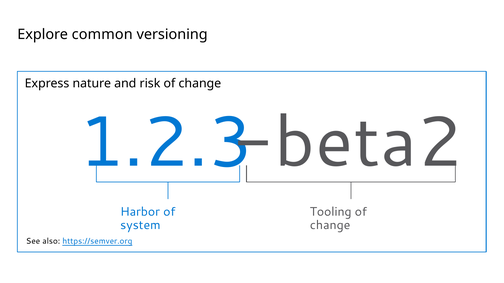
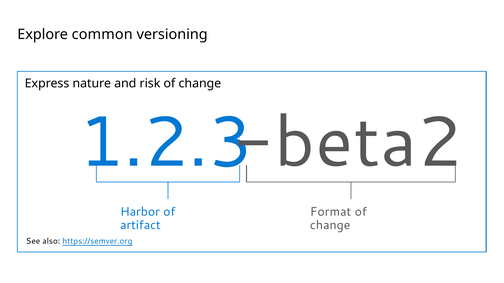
Tooling: Tooling -> Format (331, 212)
system: system -> artifact (140, 225)
